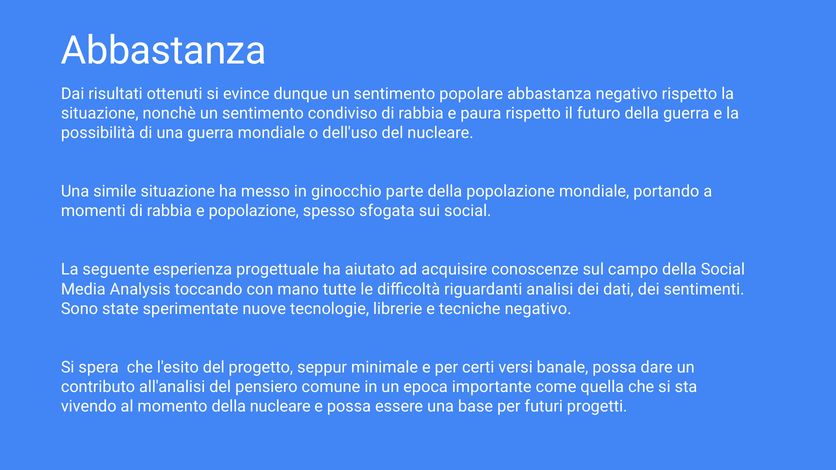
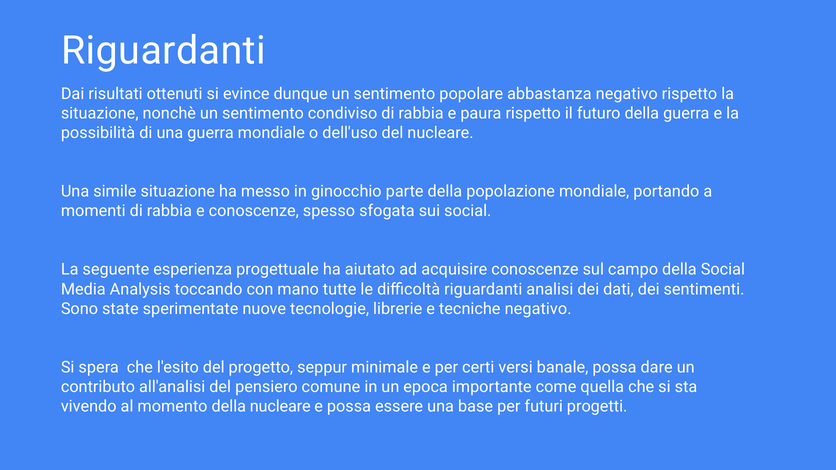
Abbastanza: Abbastanza -> Riguardanti (163, 51)
e popolazione: popolazione -> conoscenze (254, 211)
